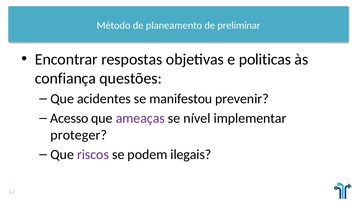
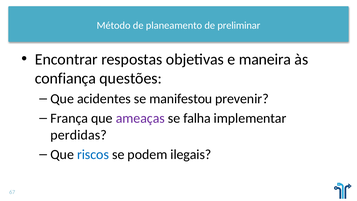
politicas: politicas -> maneira (265, 59)
Acesso: Acesso -> França (69, 118)
nível: nível -> falha (197, 118)
proteger: proteger -> perdidas (79, 135)
riscos colour: purple -> blue (93, 154)
